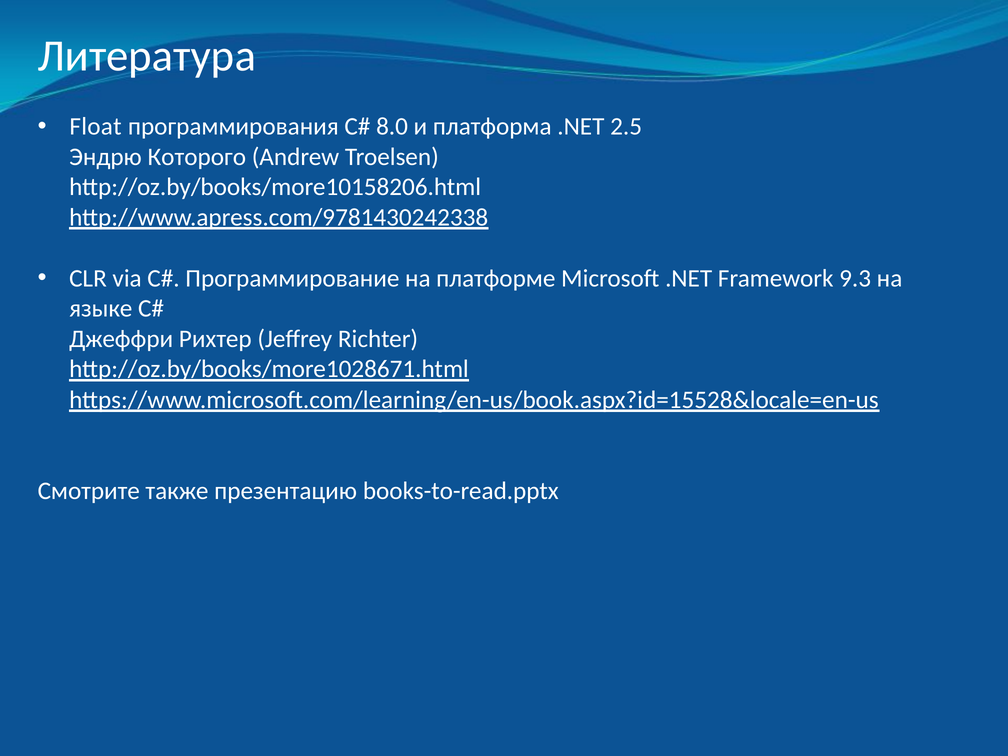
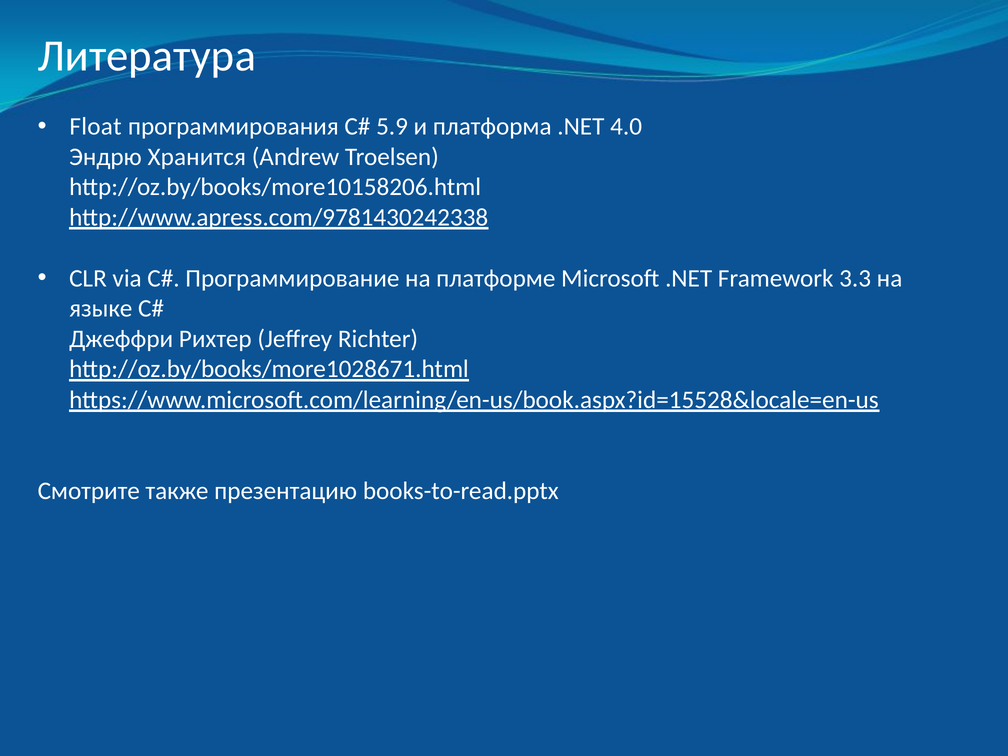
8.0: 8.0 -> 5.9 (392, 127)
2.5: 2.5 -> 4.0 (626, 127)
Которого: Которого -> Хранится (197, 157)
9.3: 9.3 -> 3.3 (855, 278)
